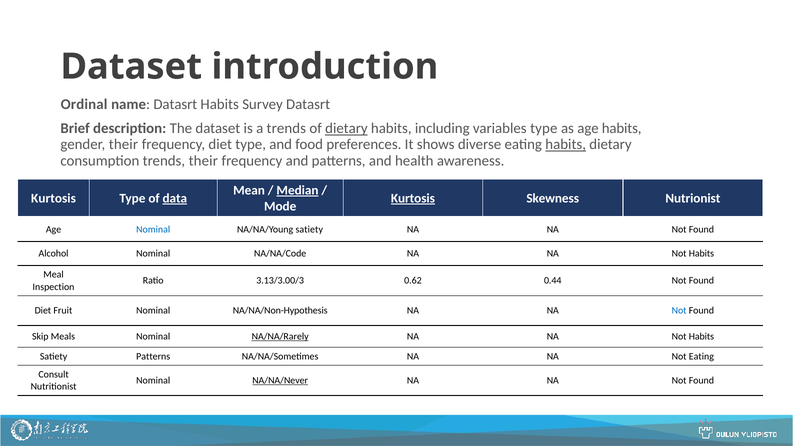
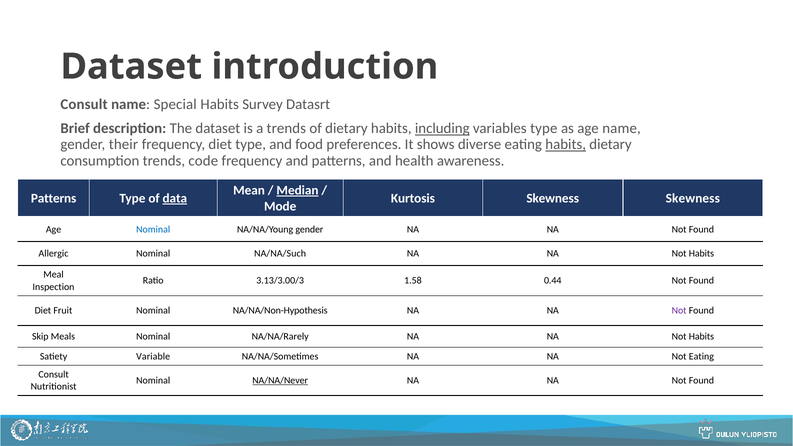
Ordinal: Ordinal -> Consult (84, 104)
name Datasrt: Datasrt -> Special (175, 104)
dietary underline: present -> none (346, 129)
including underline: none -> present (442, 129)
age habits: habits -> name (622, 129)
trends their: their -> code (203, 161)
Kurtosis: Kurtosis -> Patterns (54, 198)
Kurtosis underline: present -> none (413, 198)
Skewness Nutrionist: Nutrionist -> Skewness (693, 198)
NA/NA/Young satiety: satiety -> gender (309, 230)
Alcohol: Alcohol -> Allergic (54, 254)
NA/NA/Code: NA/NA/Code -> NA/NA/Such (280, 254)
0.62: 0.62 -> 1.58 (413, 281)
Not colour: blue -> purple (679, 311)
NA/NA/Rarely underline: present -> none (280, 336)
Satiety Patterns: Patterns -> Variable (153, 356)
